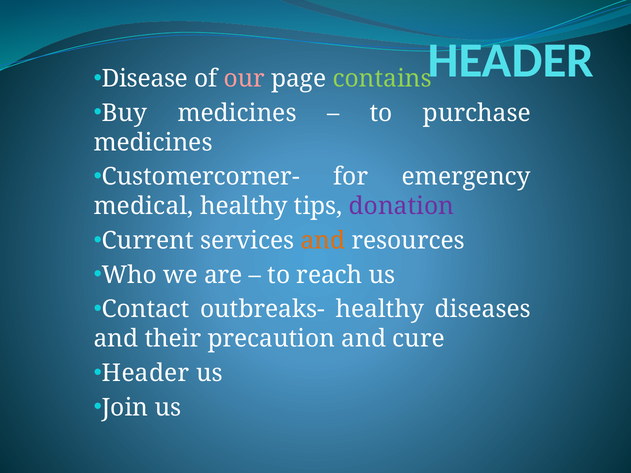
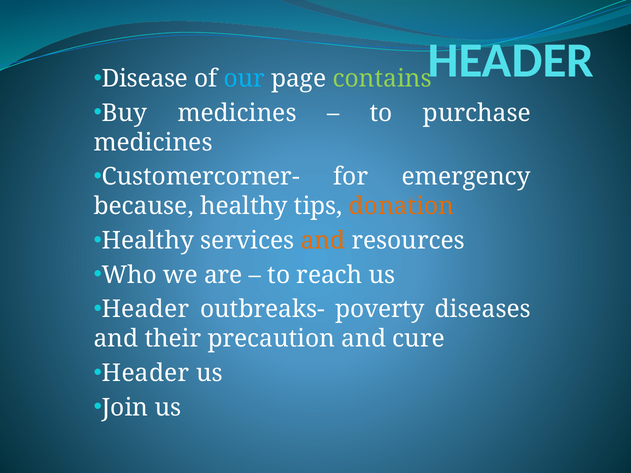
our colour: pink -> light blue (244, 79)
medical: medical -> because (144, 206)
donation colour: purple -> orange (402, 206)
Current: Current -> Healthy (148, 241)
Contact: Contact -> Header (145, 310)
outbreaks- healthy: healthy -> poverty (380, 310)
